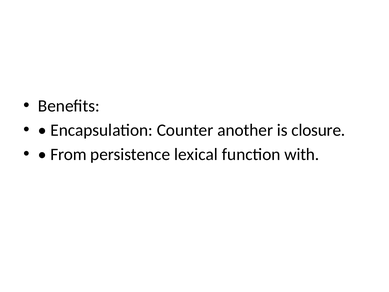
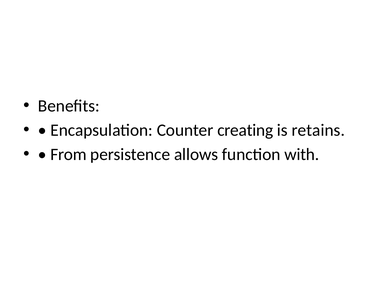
another: another -> creating (245, 130)
closure: closure -> retains (318, 130)
lexical: lexical -> allows (196, 154)
